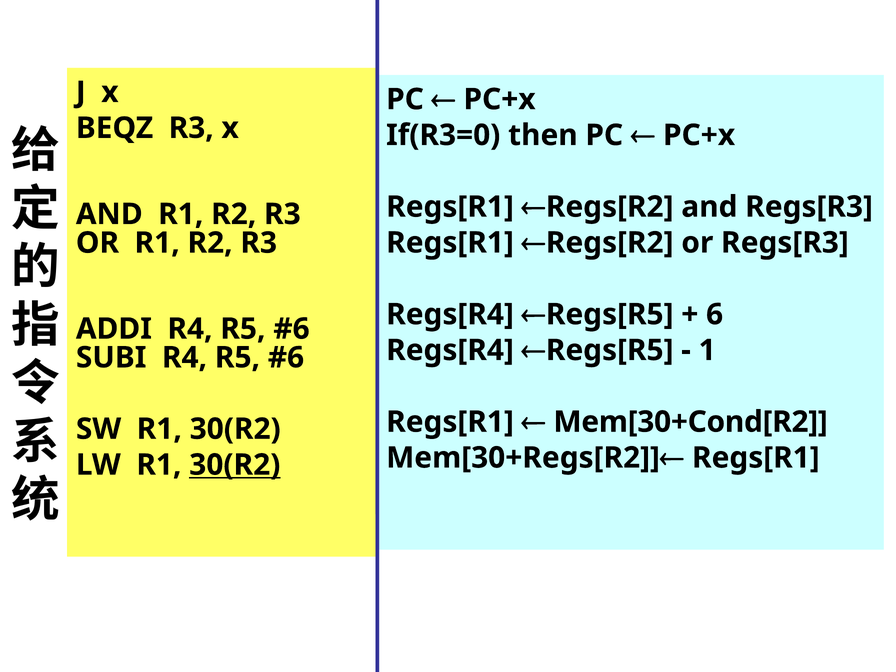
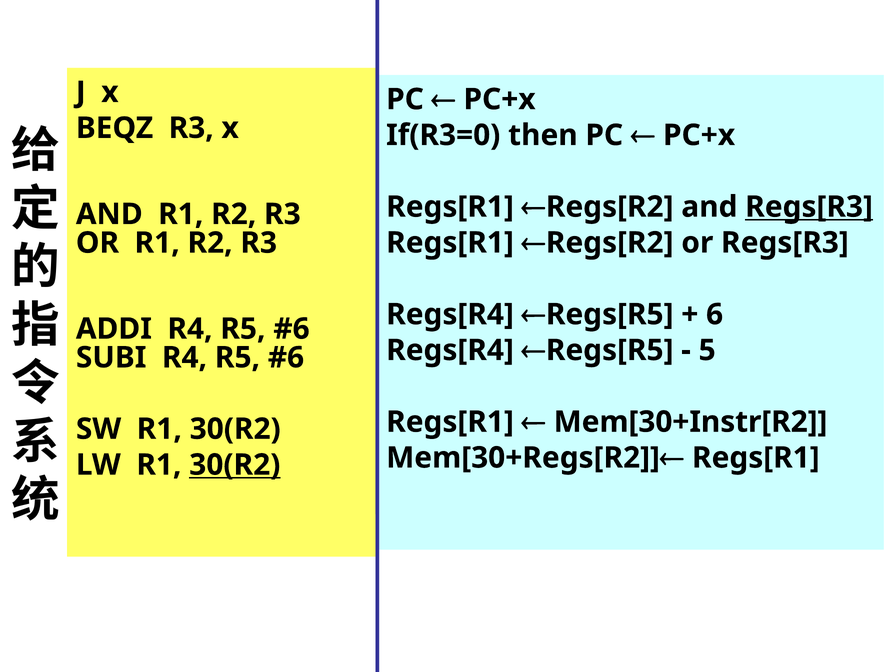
Regs[R3 underline: none -> present (809, 207)
1: 1 -> 5 (707, 350)
Mem[30+Cond[R2: Mem[30+Cond[R2 -> Mem[30+Instr[R2 (690, 422)
